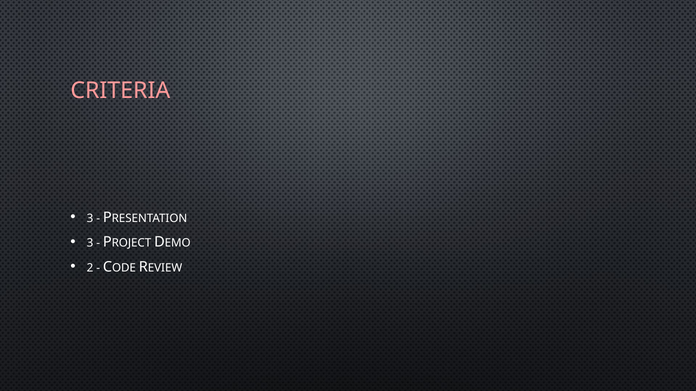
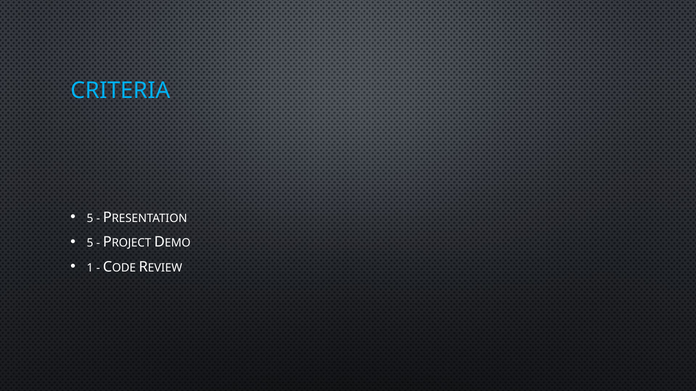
CRITERIA colour: pink -> light blue (120, 91)
3: 3 -> 5 (90, 219)
3: 3 -> 5 (90, 243)
2: 2 -> 1 (90, 268)
